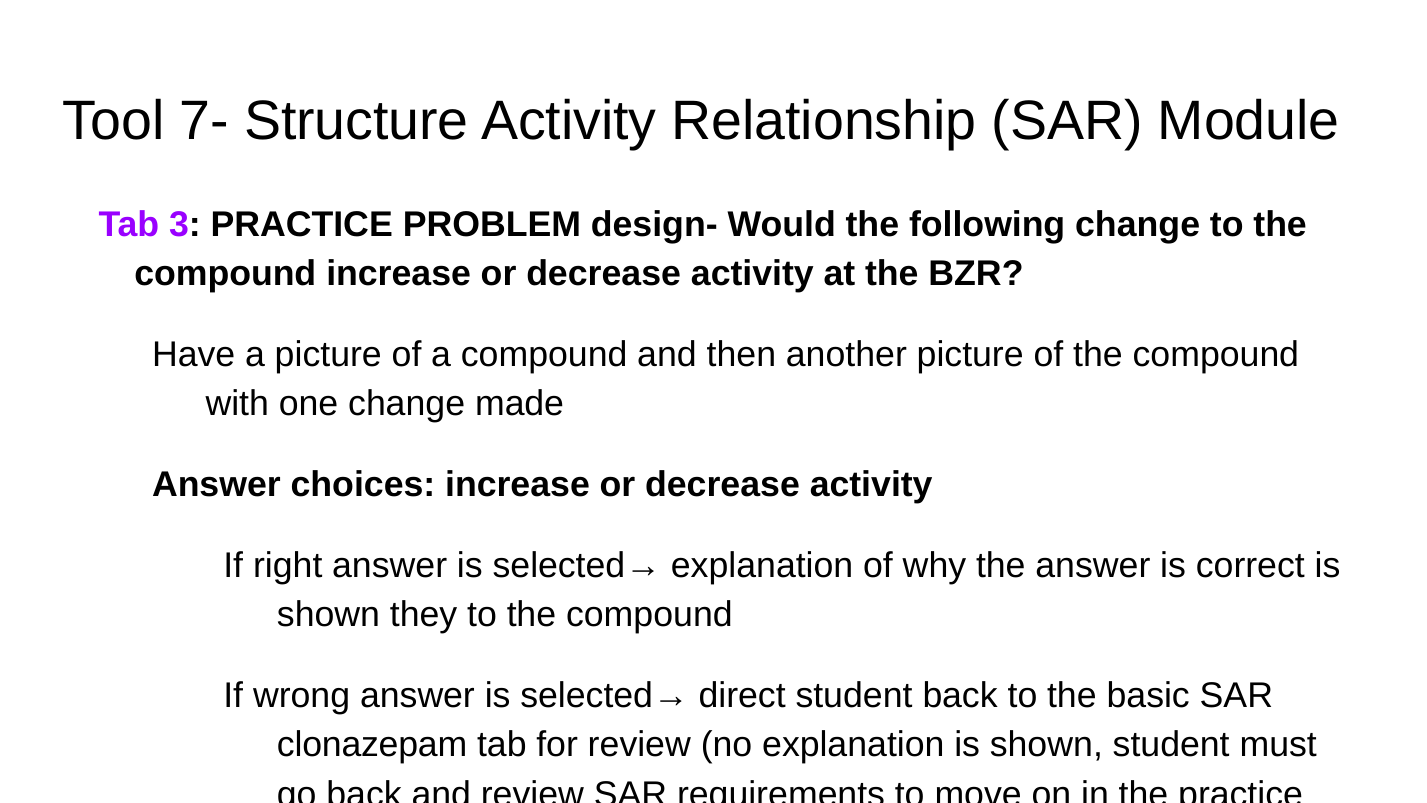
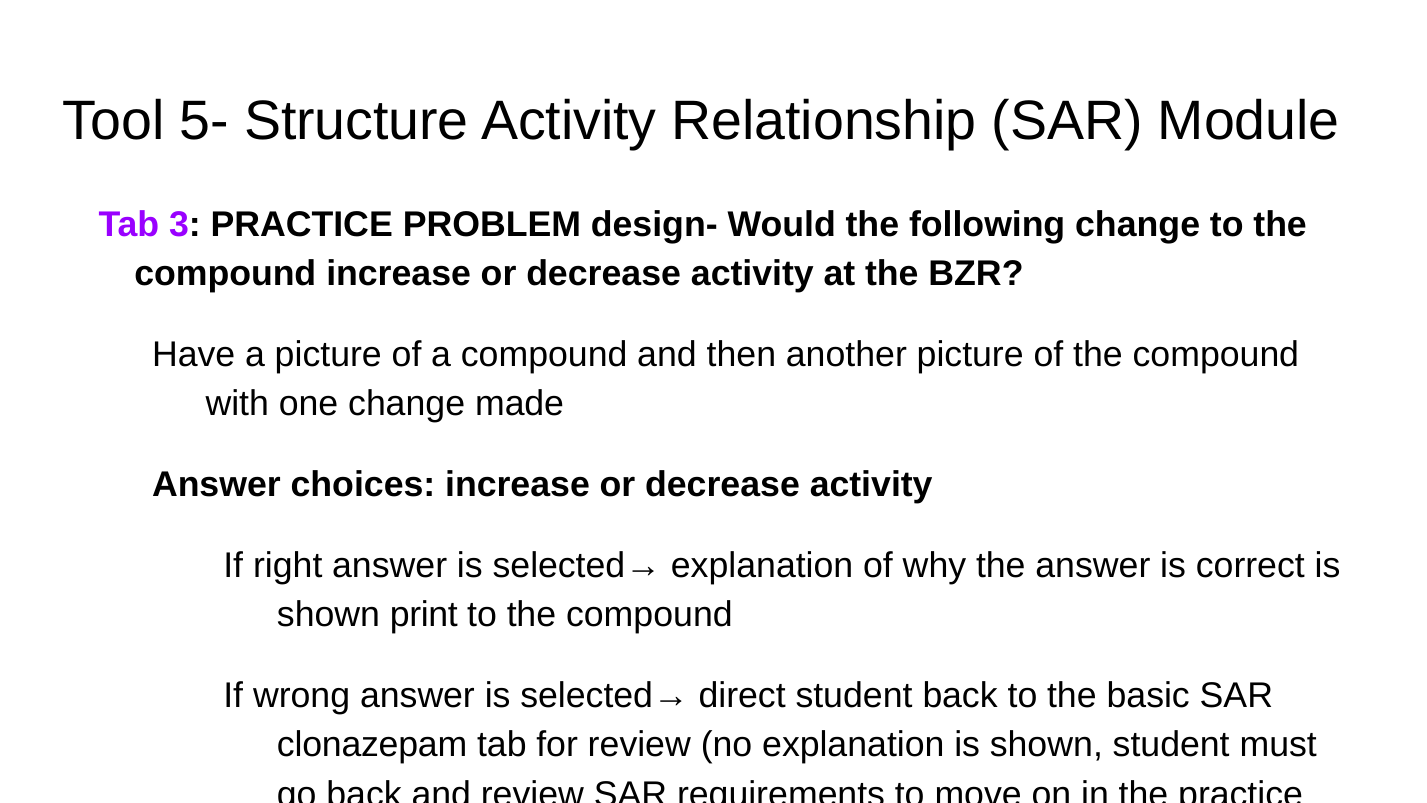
7-: 7- -> 5- (204, 121)
they: they -> print (424, 615)
